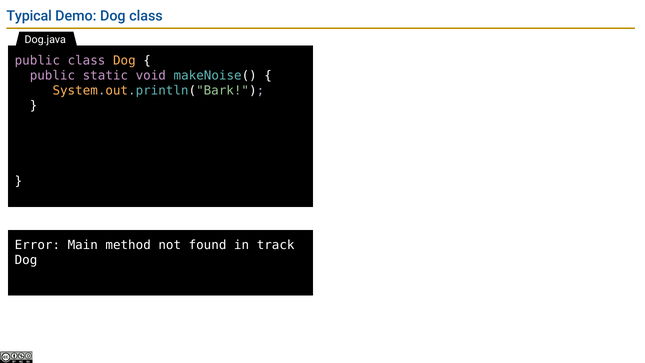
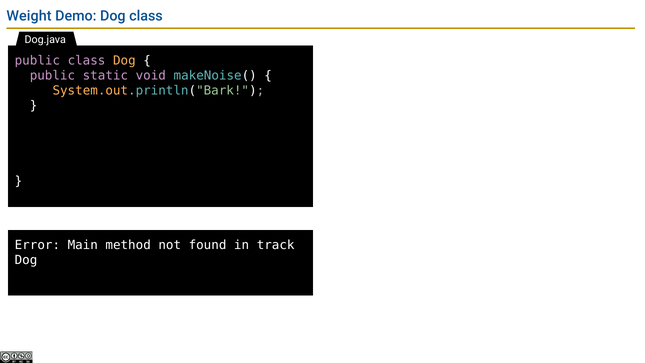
Typical: Typical -> Weight (29, 16)
